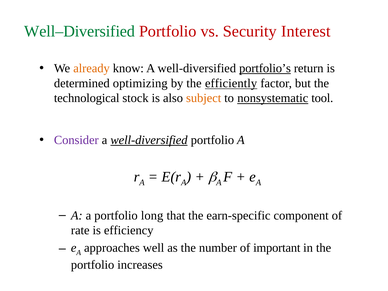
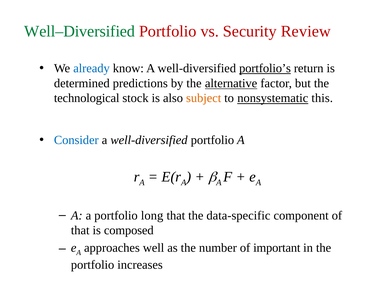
Interest: Interest -> Review (306, 31)
already colour: orange -> blue (91, 68)
optimizing: optimizing -> predictions (140, 83)
efficiently: efficiently -> alternative (231, 83)
tool: tool -> this (322, 98)
Consider colour: purple -> blue (76, 140)
well-diversified underline: present -> none (149, 140)
earn-specific: earn-specific -> data-specific (238, 215)
rate: rate -> that (80, 230)
efficiency: efficiency -> composed (129, 230)
